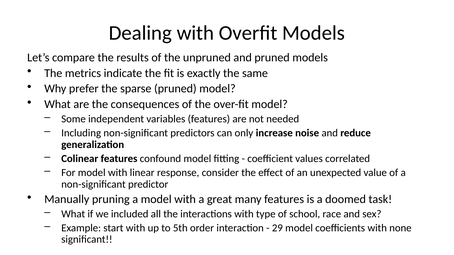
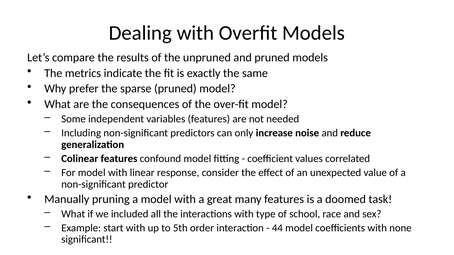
29: 29 -> 44 (277, 228)
